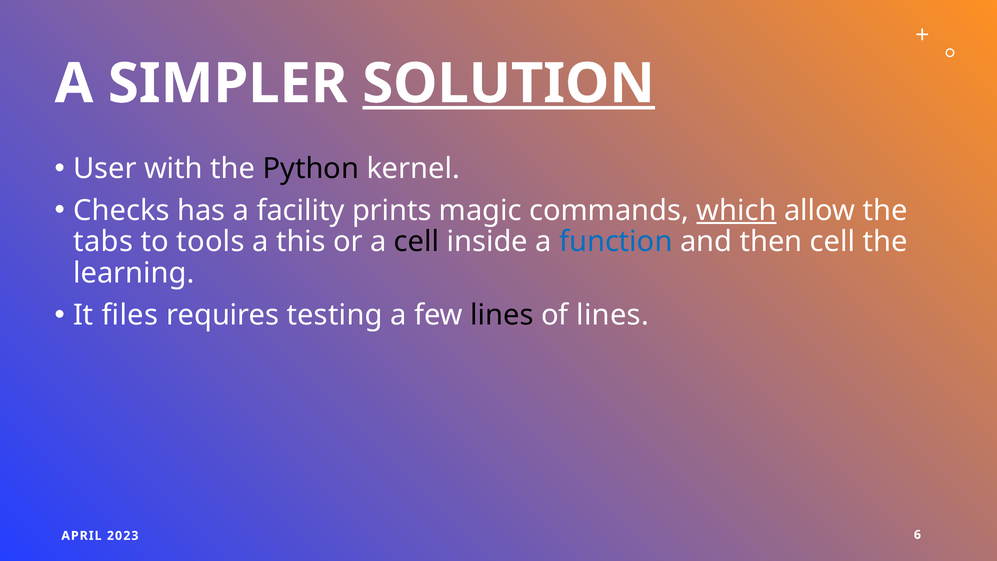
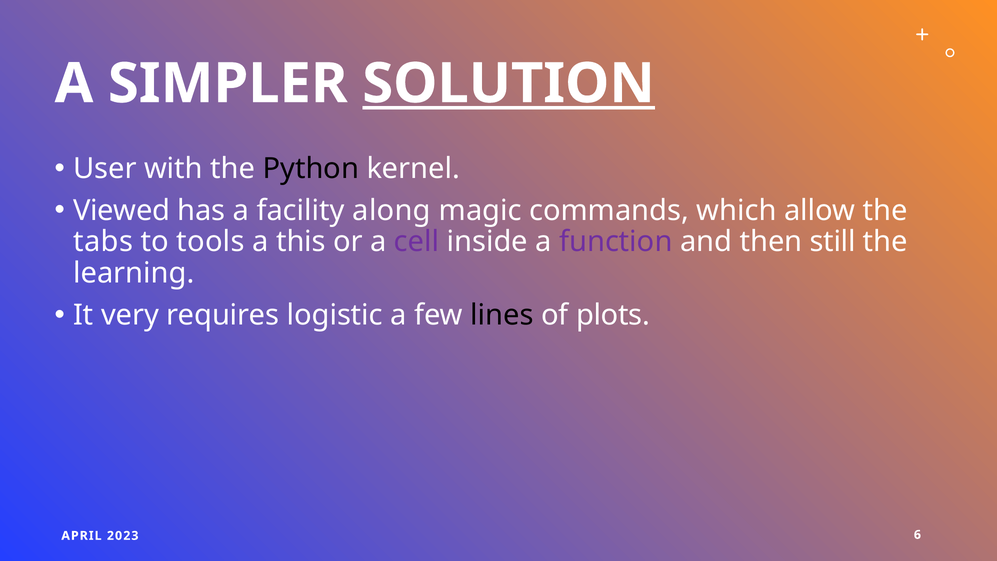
Checks: Checks -> Viewed (122, 210)
prints: prints -> along (392, 210)
which underline: present -> none (736, 210)
cell colour: black -> purple (417, 242)
function colour: blue -> purple (616, 242)
then cell: cell -> still (833, 242)
files: files -> very (130, 315)
testing: testing -> logistic (335, 315)
of lines: lines -> plots (613, 315)
